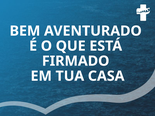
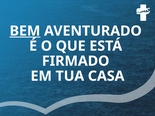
BEM underline: none -> present (25, 31)
